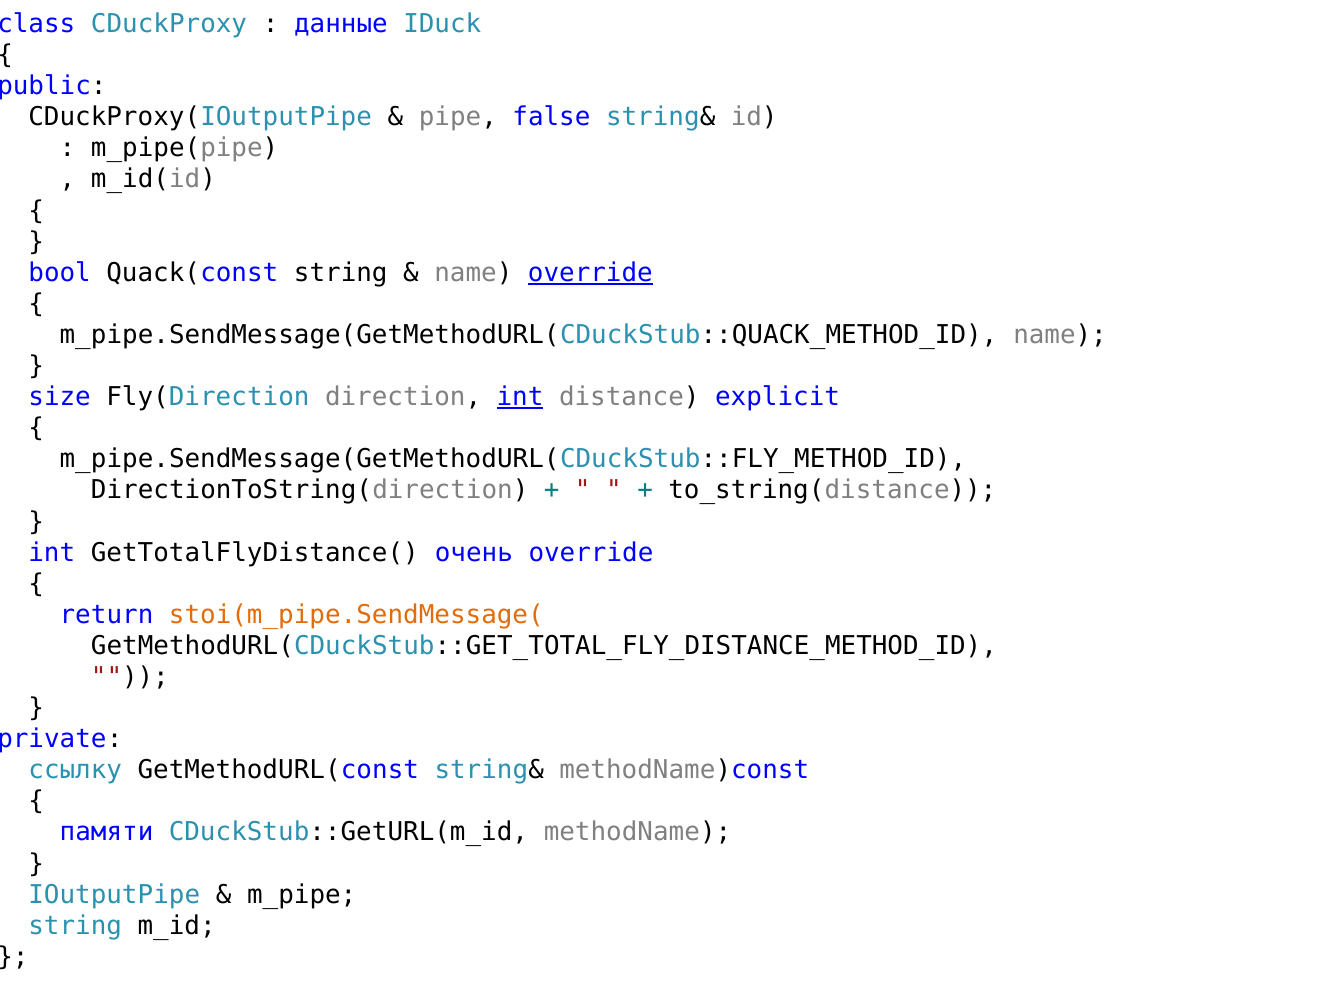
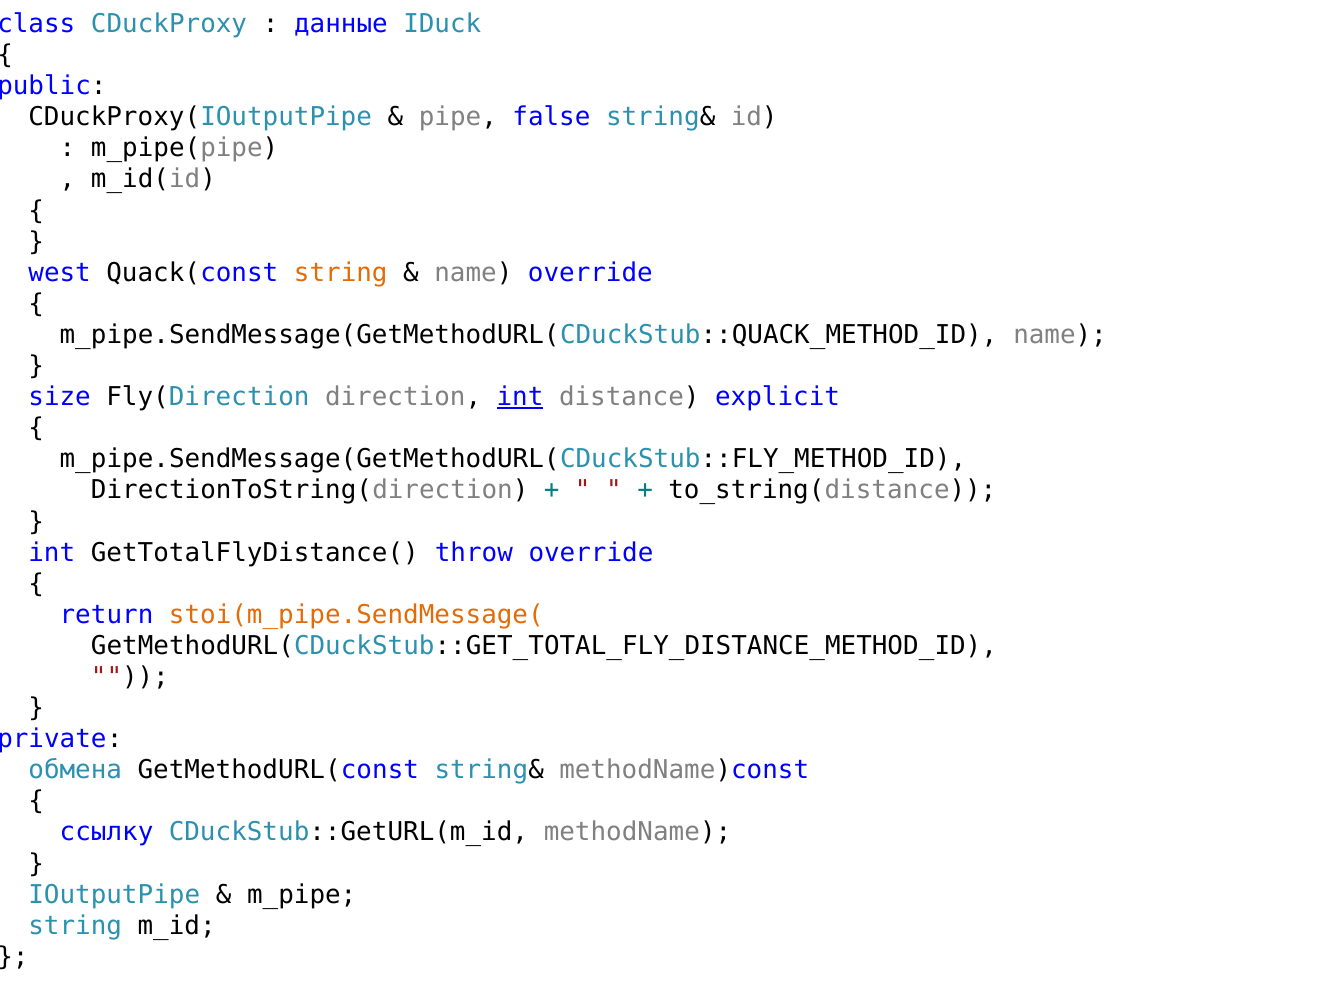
bool: bool -> west (60, 273)
string colour: black -> orange (341, 273)
override underline: present -> none (590, 273)
очень: очень -> throw (474, 553)
ссылку: ссылку -> обмена (75, 770)
памяти: памяти -> ссылку (107, 832)
